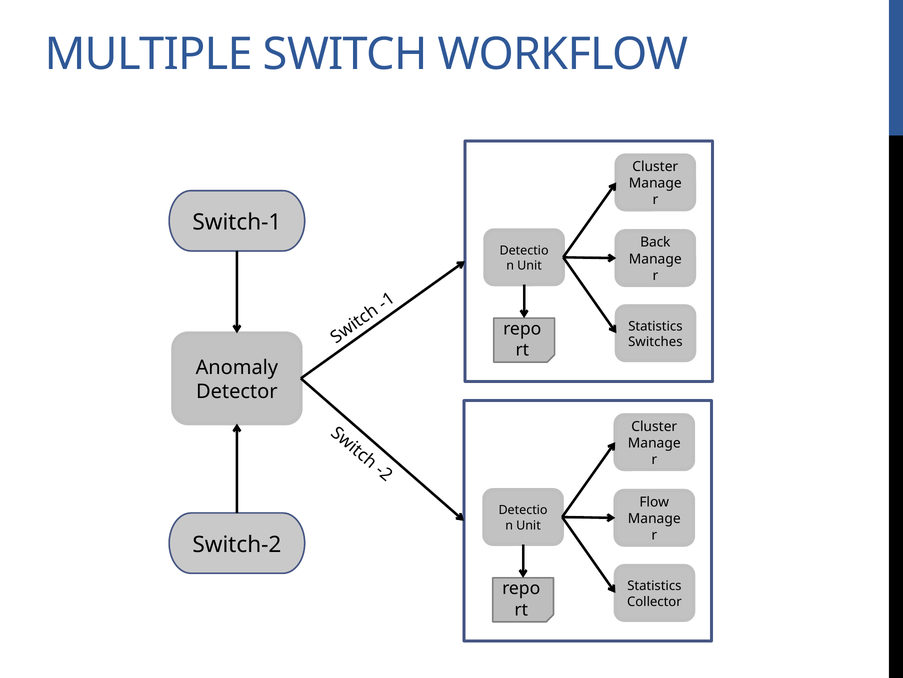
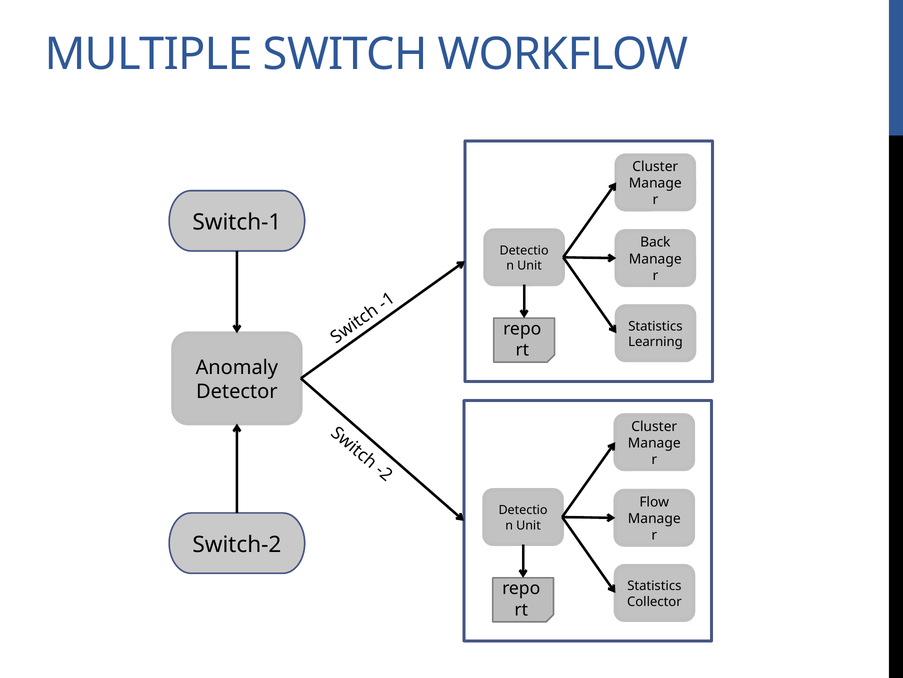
Switches: Switches -> Learning (655, 342)
